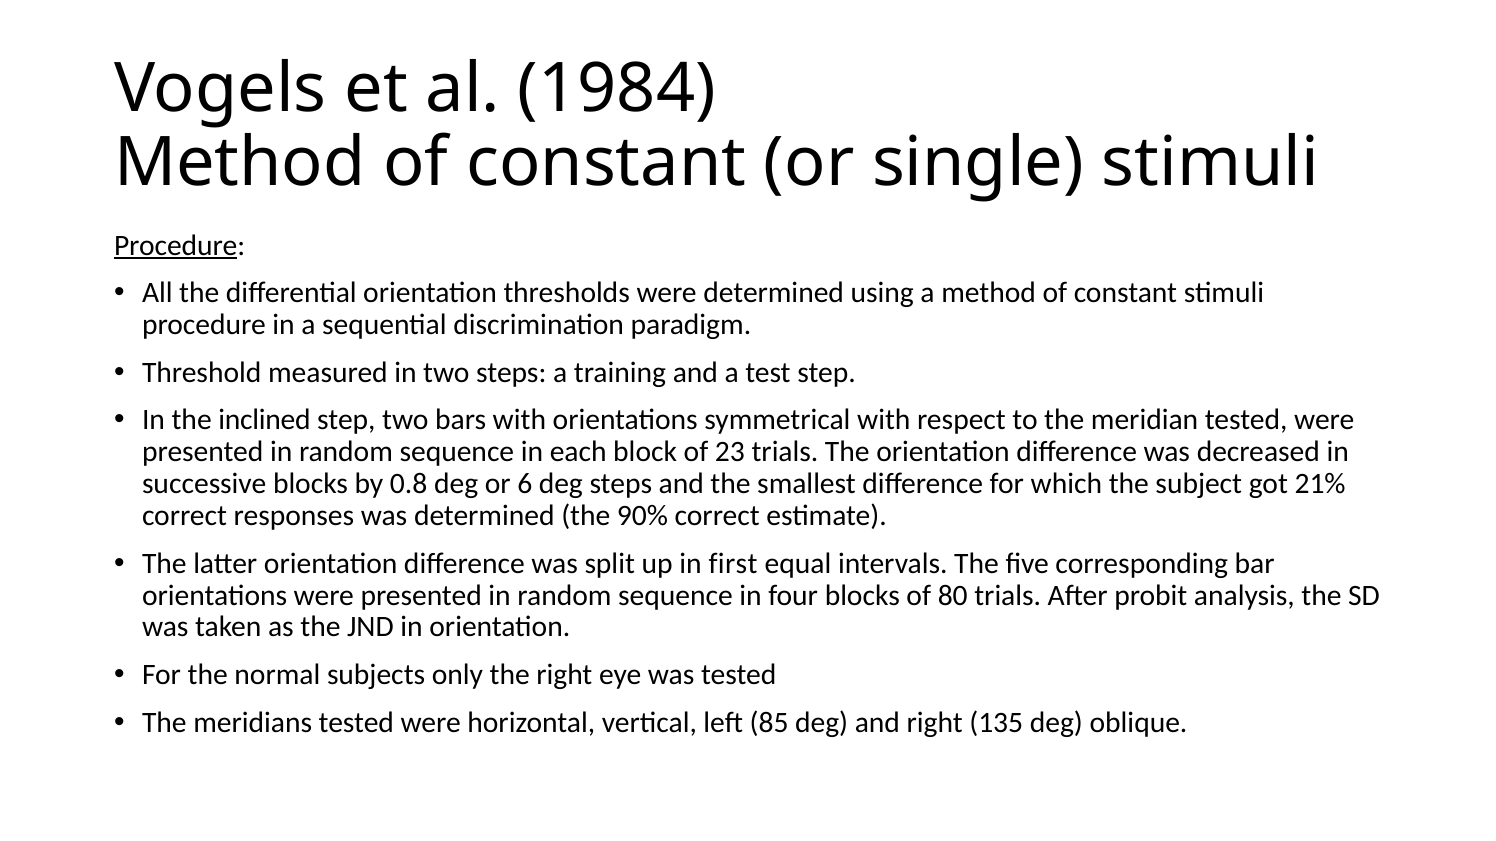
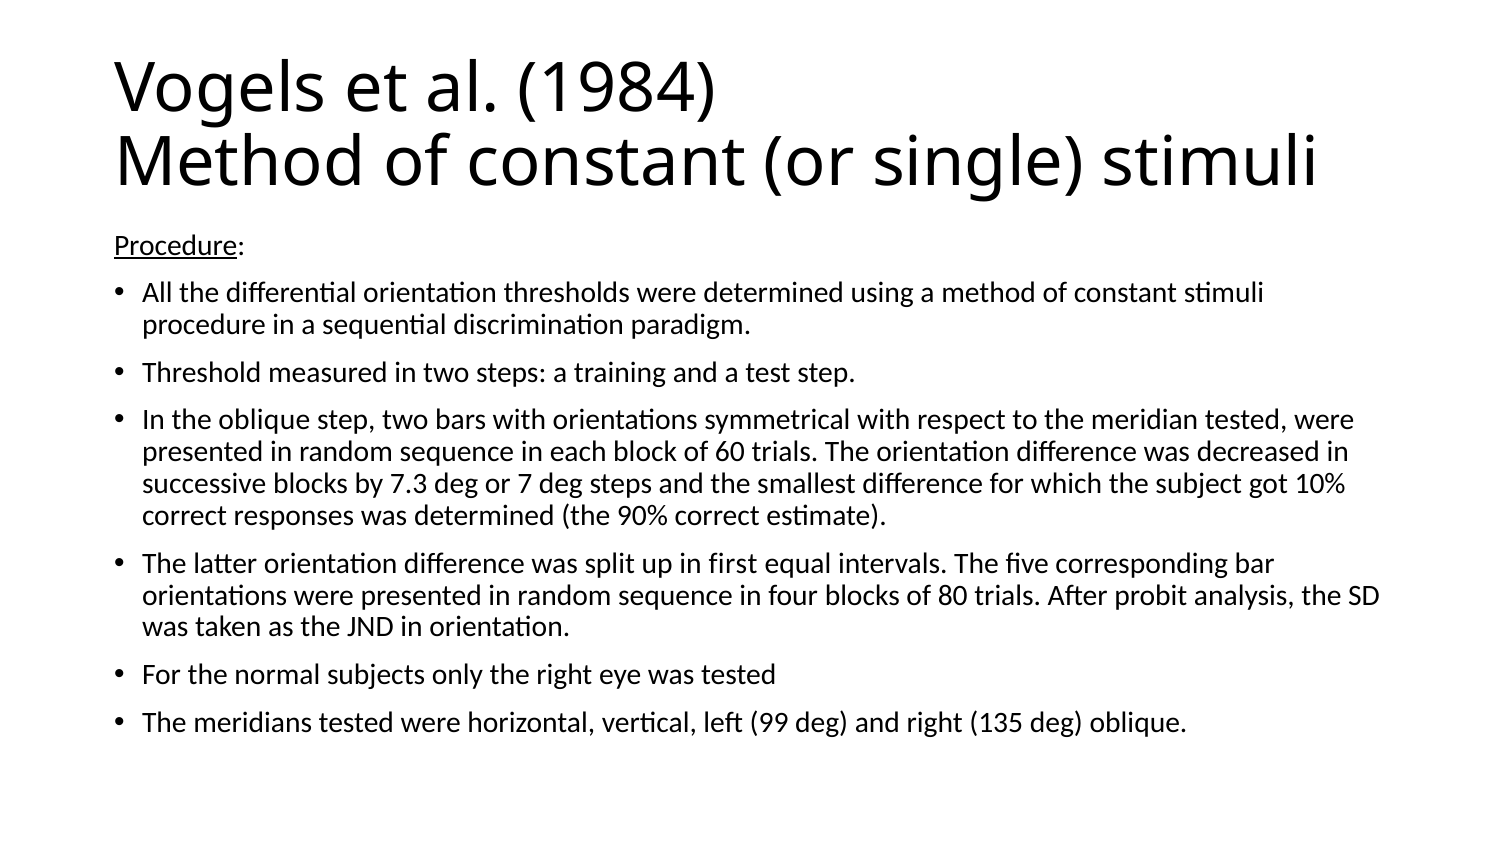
the inclined: inclined -> oblique (264, 420)
23: 23 -> 60 (730, 452)
0.8: 0.8 -> 7.3 (409, 484)
6: 6 -> 7 (525, 484)
21%: 21% -> 10% (1320, 484)
85: 85 -> 99 (769, 723)
